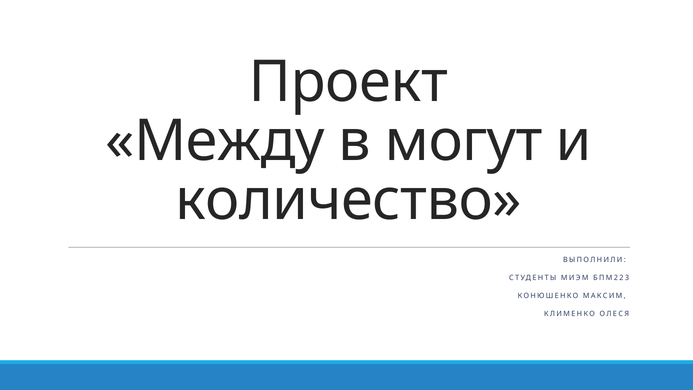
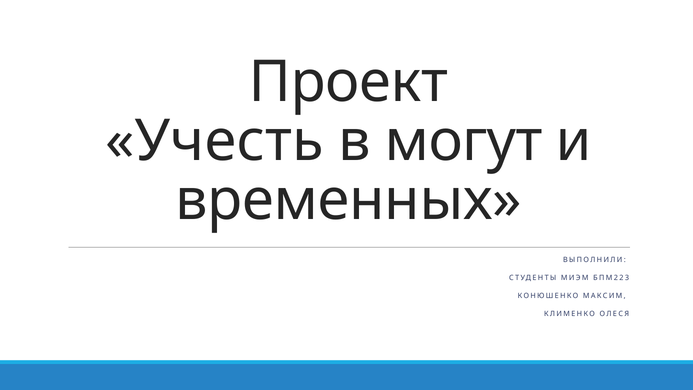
Между: Между -> Учесть (214, 141)
количество: количество -> временных (348, 200)
